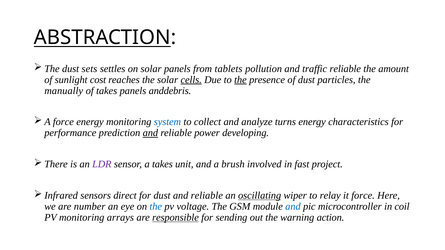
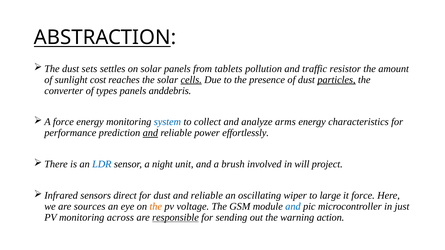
traffic reliable: reliable -> resistor (345, 69)
the underline: present -> none (240, 80)
particles underline: none -> present (336, 80)
manually: manually -> converter (64, 91)
of takes: takes -> types (107, 91)
turns: turns -> arms (285, 122)
developing: developing -> effortlessly (246, 133)
LDR colour: purple -> blue (102, 164)
a takes: takes -> night (162, 164)
fast: fast -> will (302, 164)
oscillating underline: present -> none (260, 196)
relay: relay -> large (330, 196)
number: number -> sources (90, 207)
the colour: blue -> orange (156, 207)
coil: coil -> just (402, 207)
arrays: arrays -> across (120, 218)
